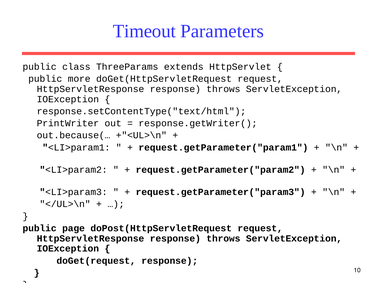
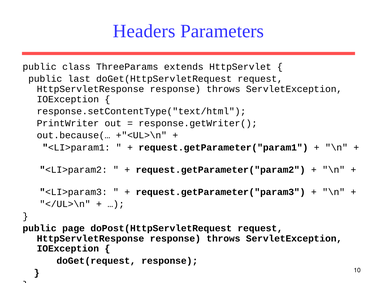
Timeout: Timeout -> Headers (144, 31)
more: more -> last (79, 79)
